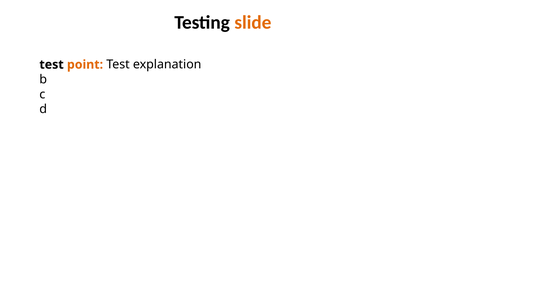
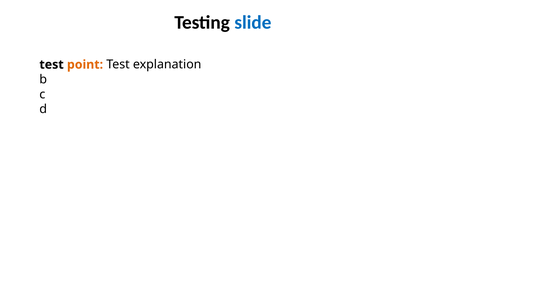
slide colour: orange -> blue (253, 23)
